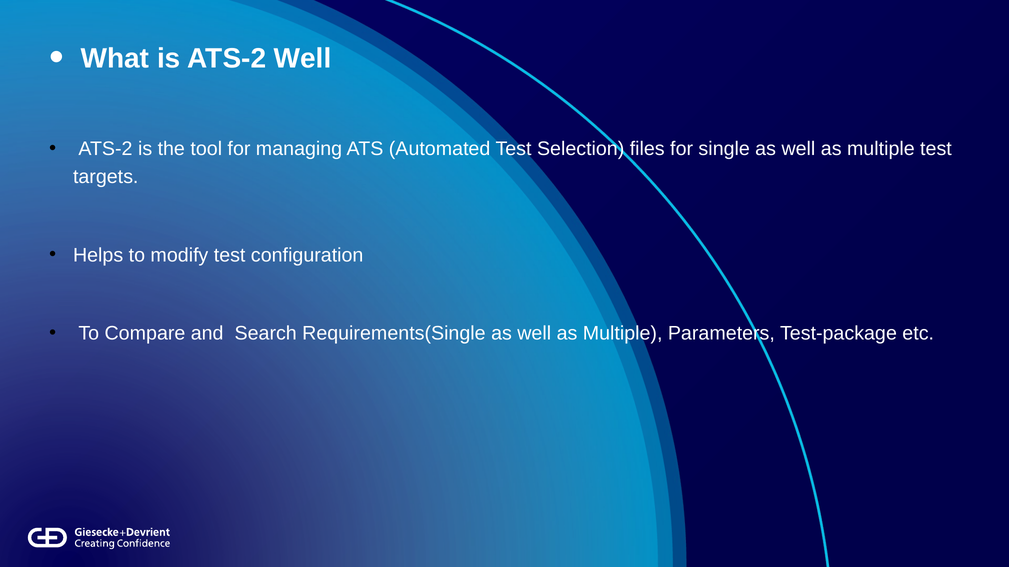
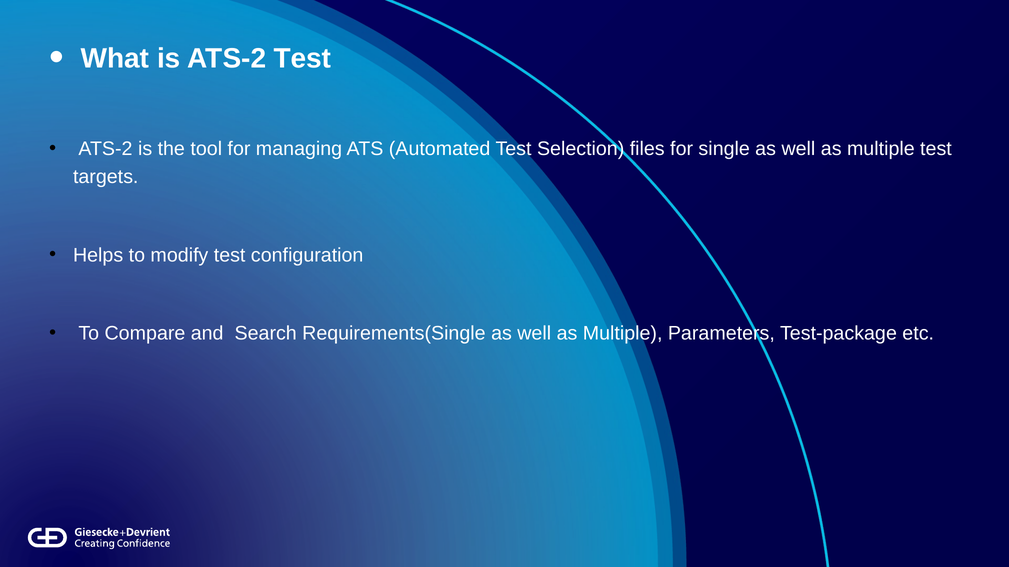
ATS-2 Well: Well -> Test (303, 58)
